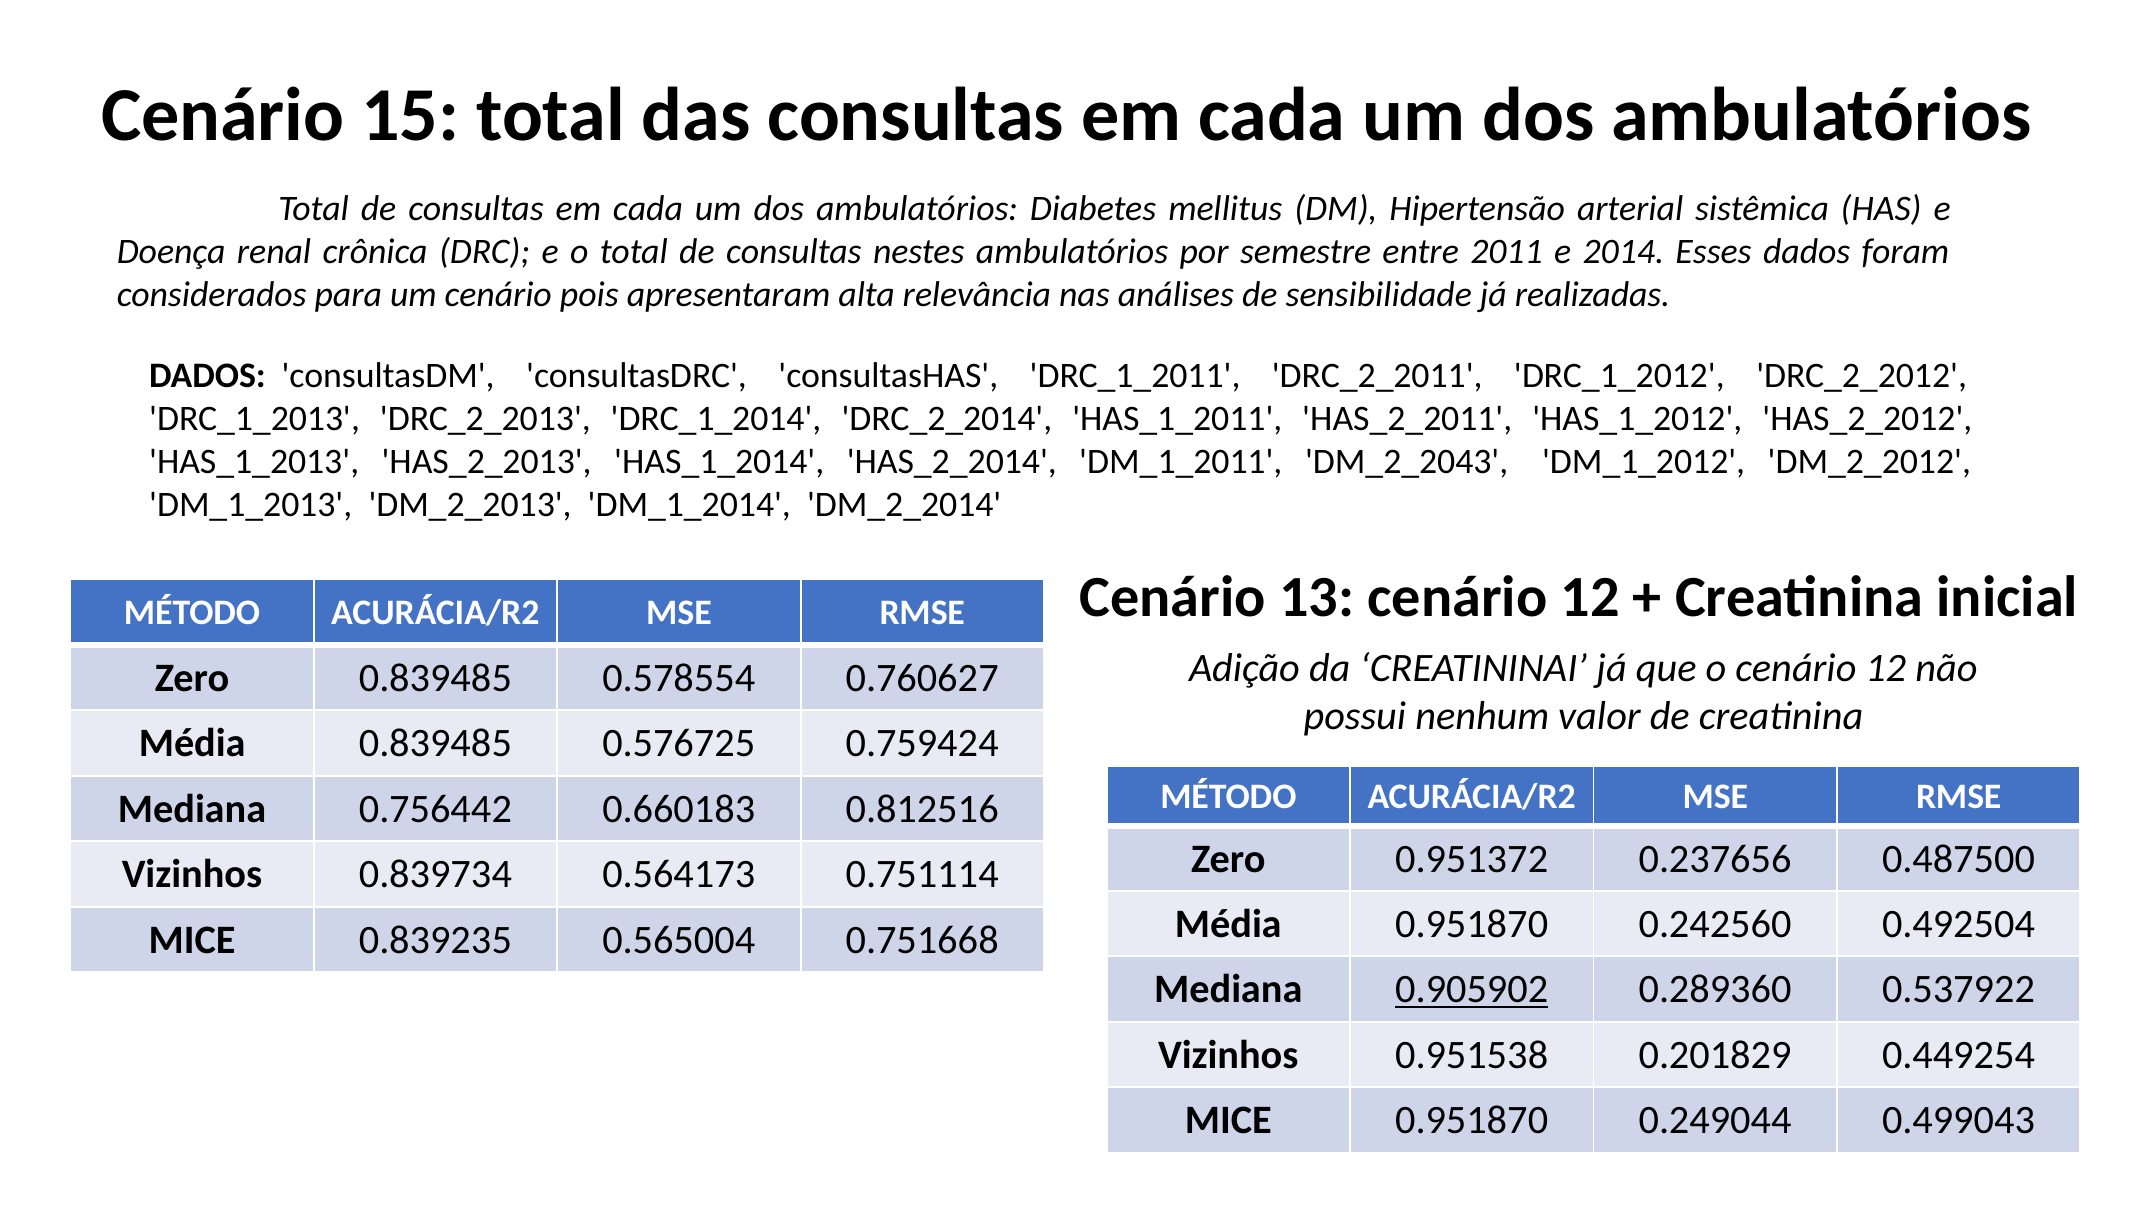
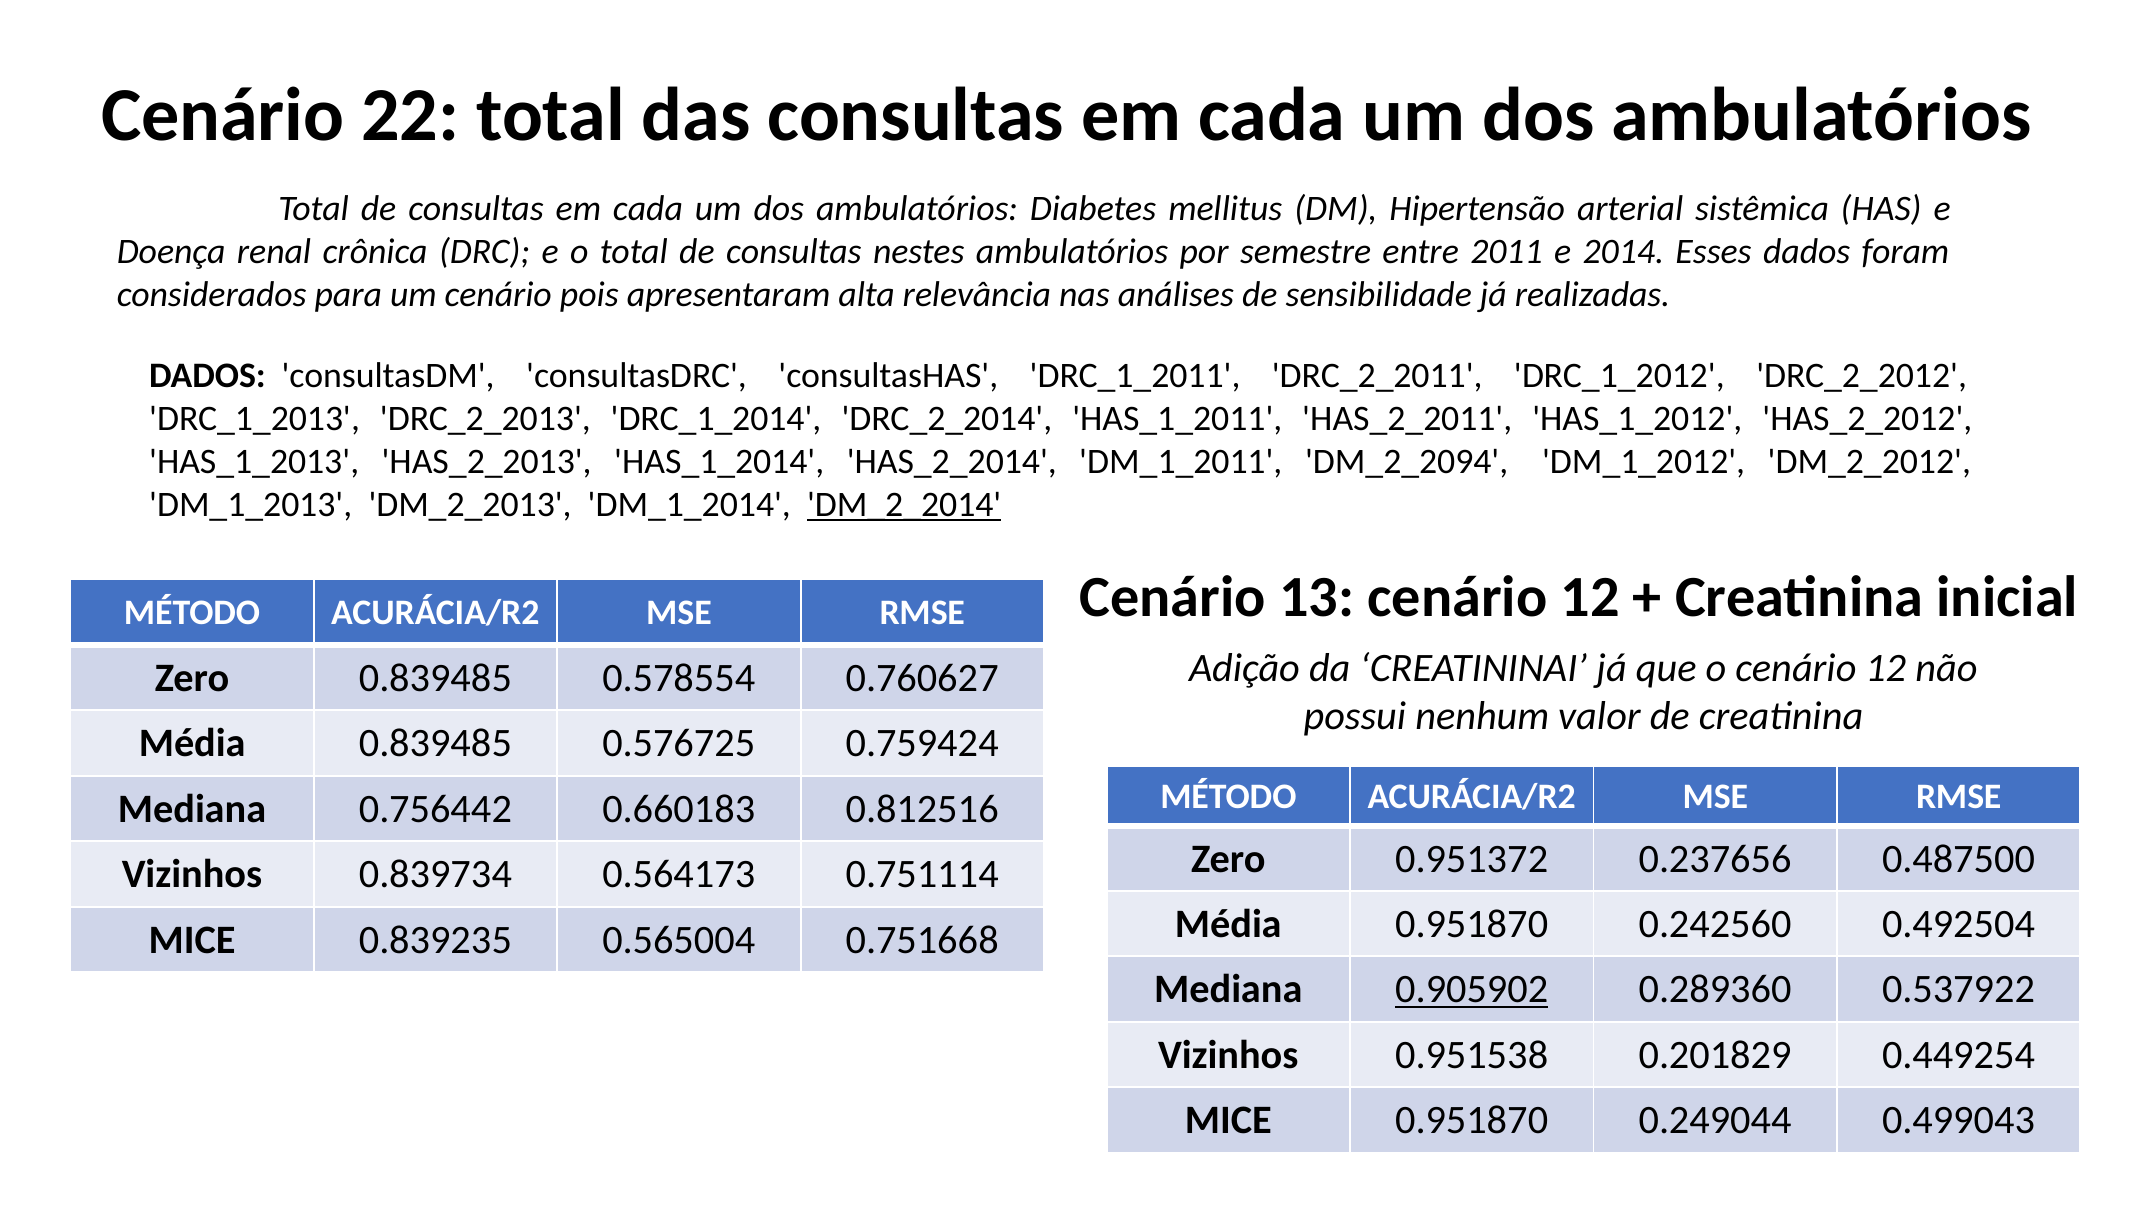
15: 15 -> 22 (410, 115)
DM_2_2043: DM_2_2043 -> DM_2_2094 (1407, 461)
DM_2_2014 underline: none -> present (904, 504)
